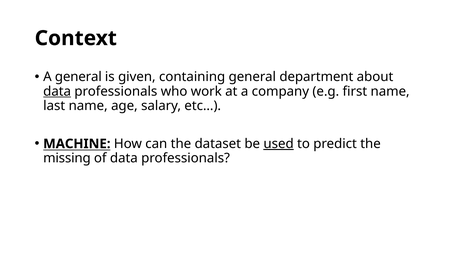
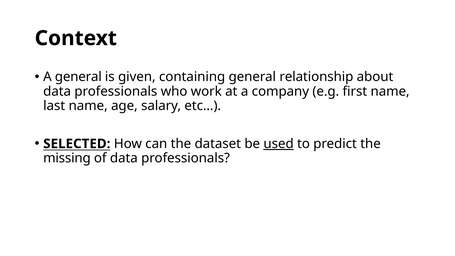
department: department -> relationship (316, 77)
data underline: present -> none (57, 91)
MACHINE: MACHINE -> SELECTED (77, 144)
